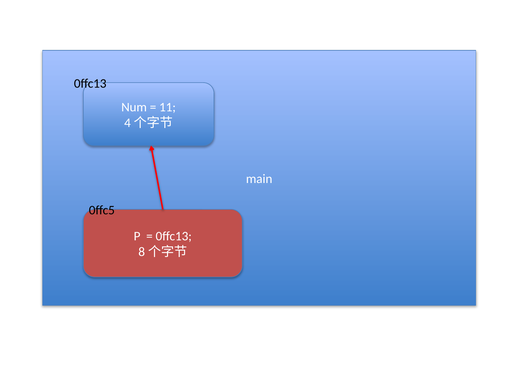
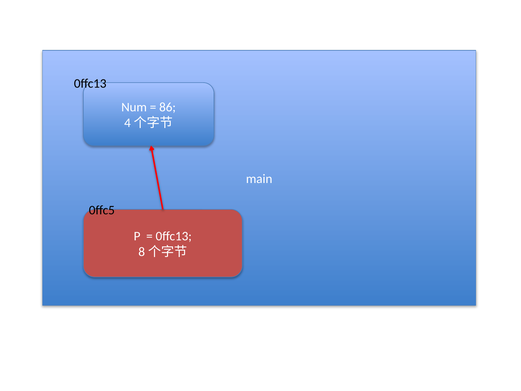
11: 11 -> 86 (168, 107)
